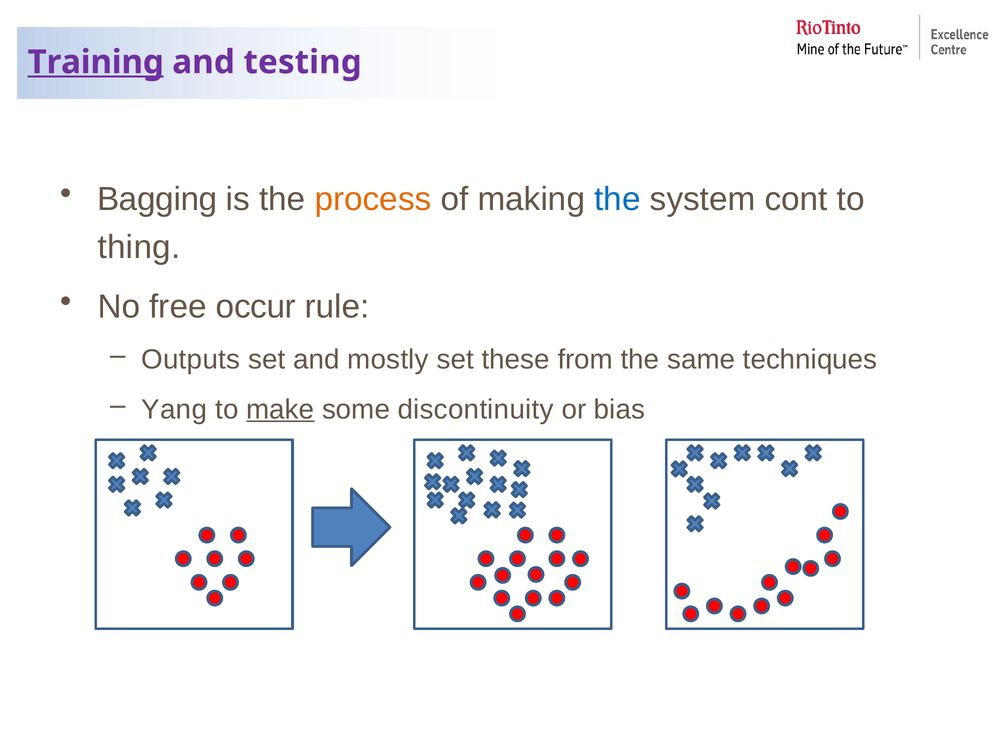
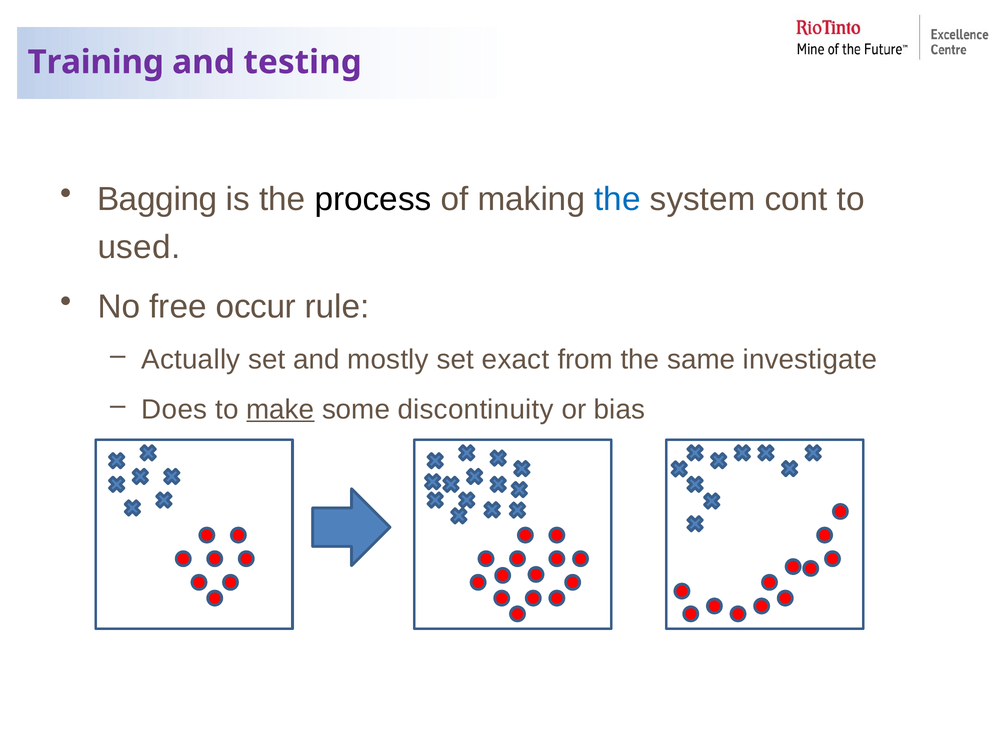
Training underline: present -> none (96, 62)
process colour: orange -> black (373, 199)
thing: thing -> used (139, 247)
Outputs: Outputs -> Actually (191, 360)
these: these -> exact (516, 360)
techniques: techniques -> investigate (810, 360)
Yang: Yang -> Does (174, 409)
